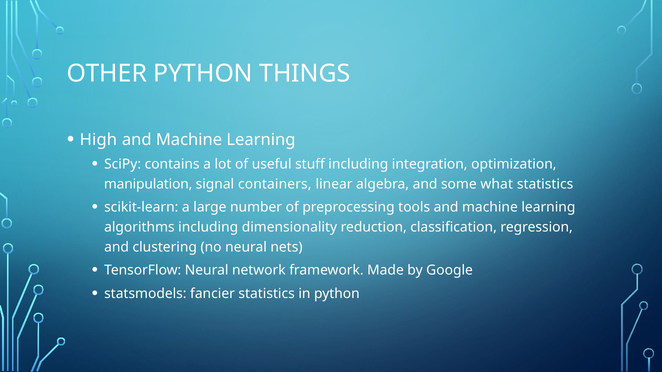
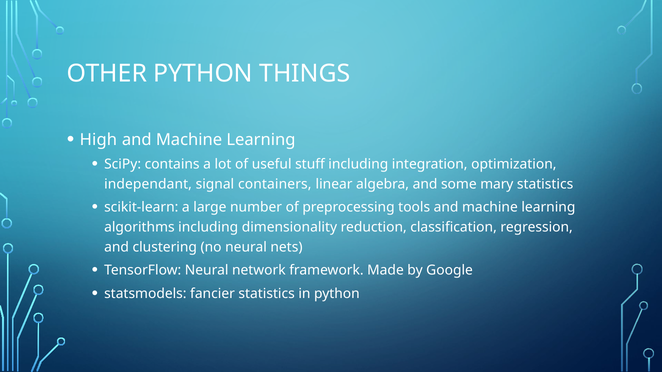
manipulation: manipulation -> independant (148, 184)
what: what -> mary (497, 184)
